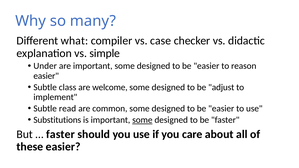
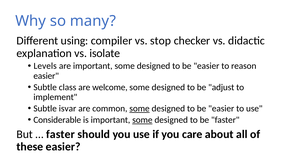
what: what -> using (75, 41)
case: case -> stop (161, 41)
simple: simple -> isolate (105, 53)
Under: Under -> Levels (45, 66)
read: read -> isvar (68, 109)
some underline: none -> present (139, 109)
Substitutions: Substitutions -> Considerable (57, 120)
